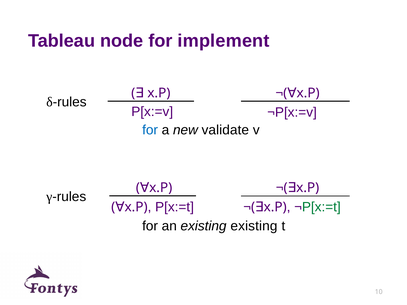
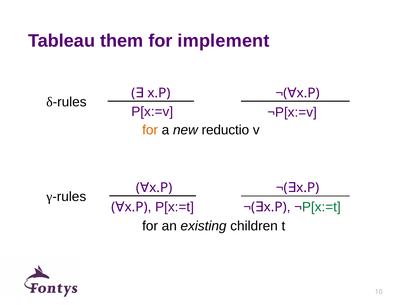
node: node -> them (122, 41)
for colour: blue -> orange (150, 130)
validate: validate -> reductio (225, 130)
existing existing: existing -> children (254, 226)
